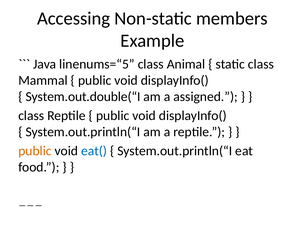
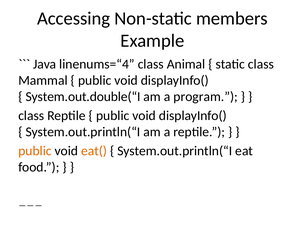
linenums=“5: linenums=“5 -> linenums=“4 (97, 64)
assigned: assigned -> program (206, 97)
eat( colour: blue -> orange (94, 151)
